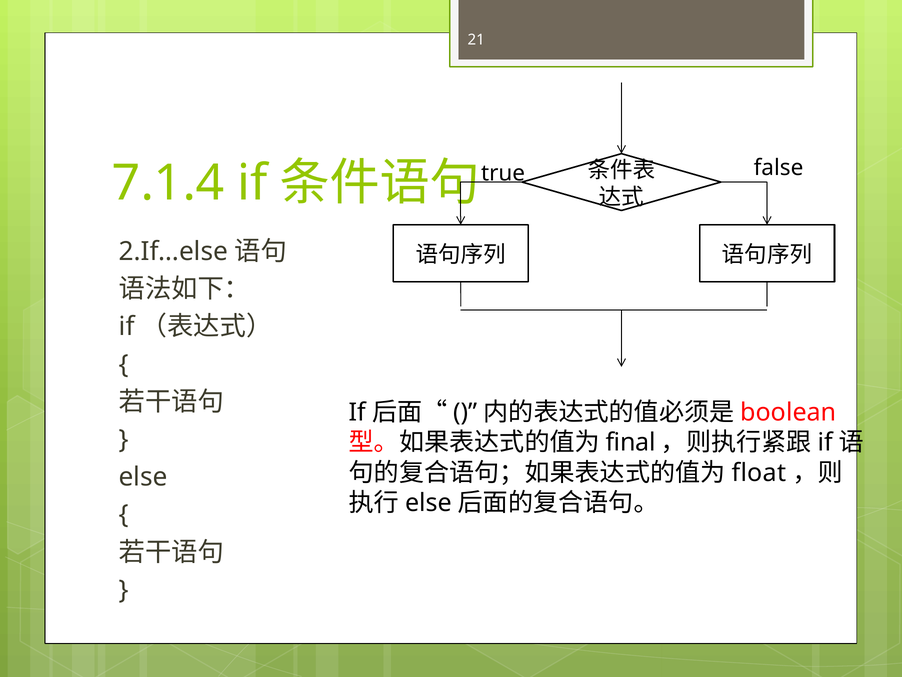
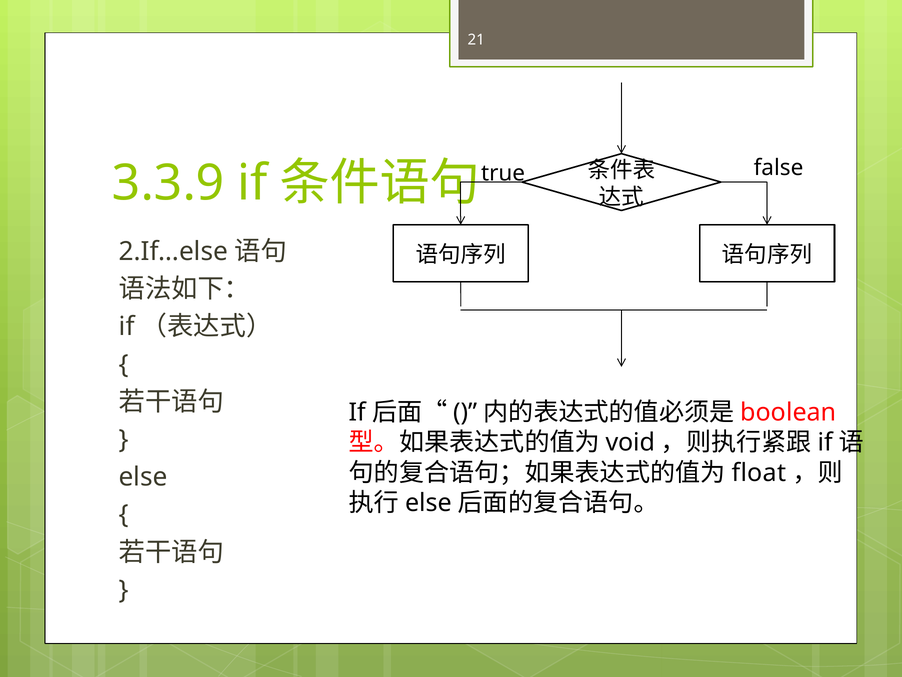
7.1.4: 7.1.4 -> 3.3.9 (168, 183)
final: final -> void (631, 442)
